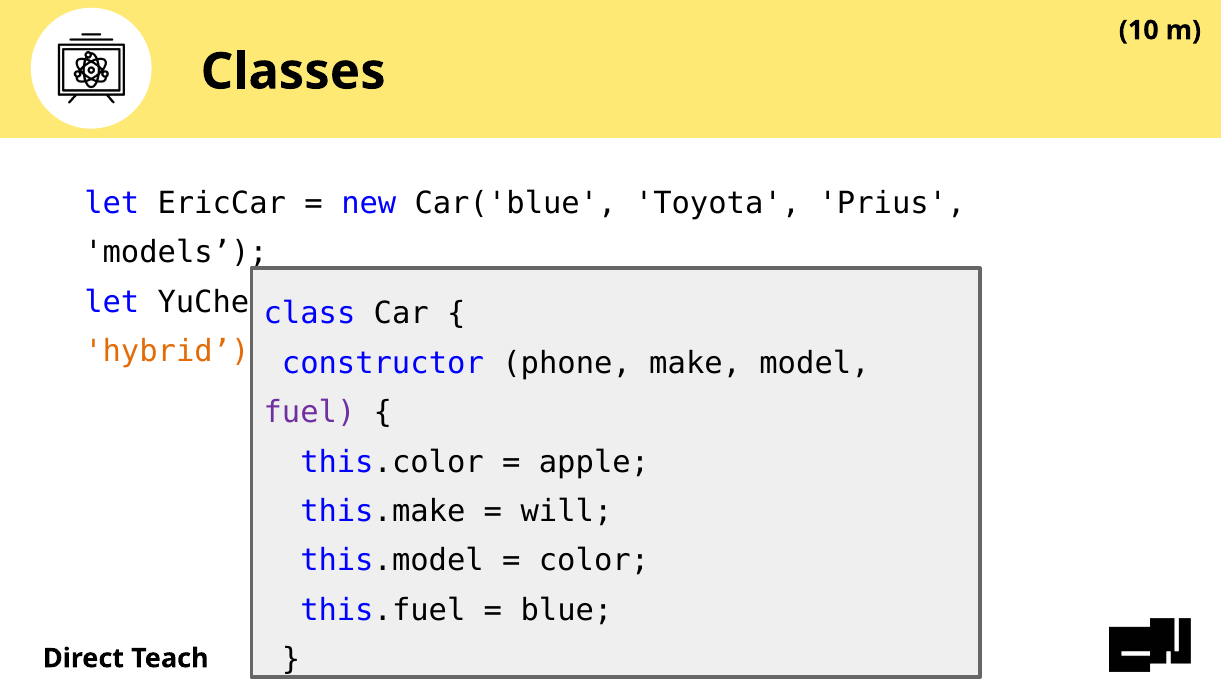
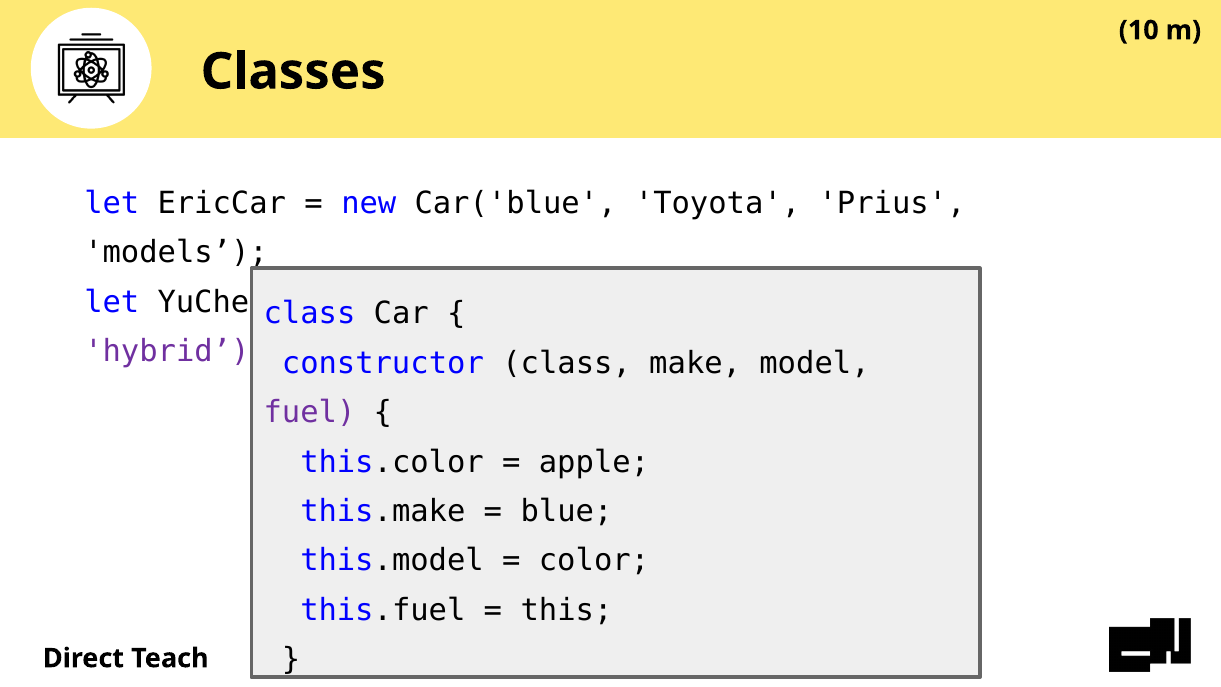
hybrid colour: orange -> purple (176, 351)
constructor phone: phone -> class (567, 363)
will: will -> blue (566, 511)
blue: blue -> this (566, 610)
